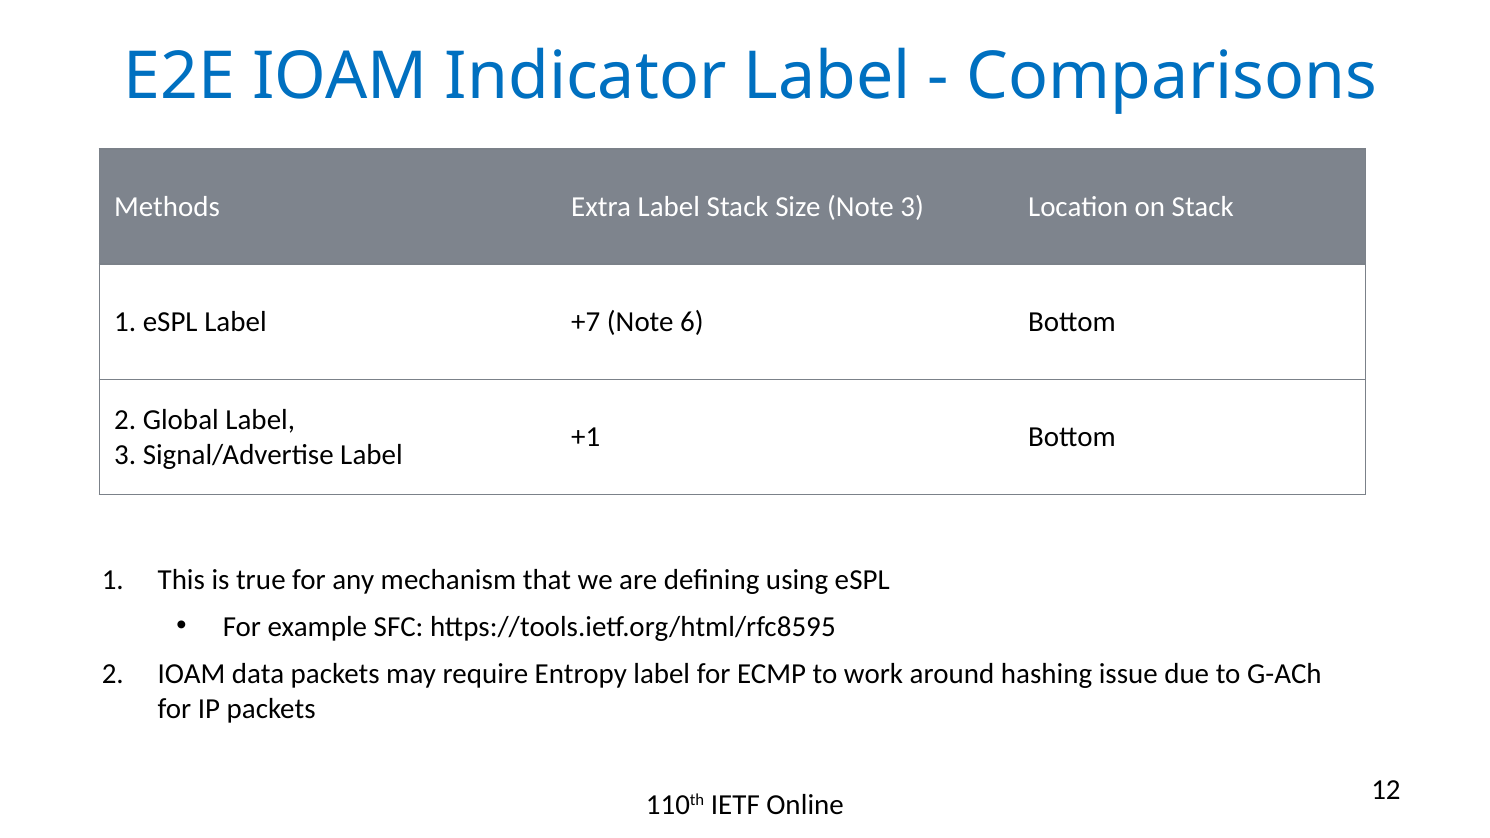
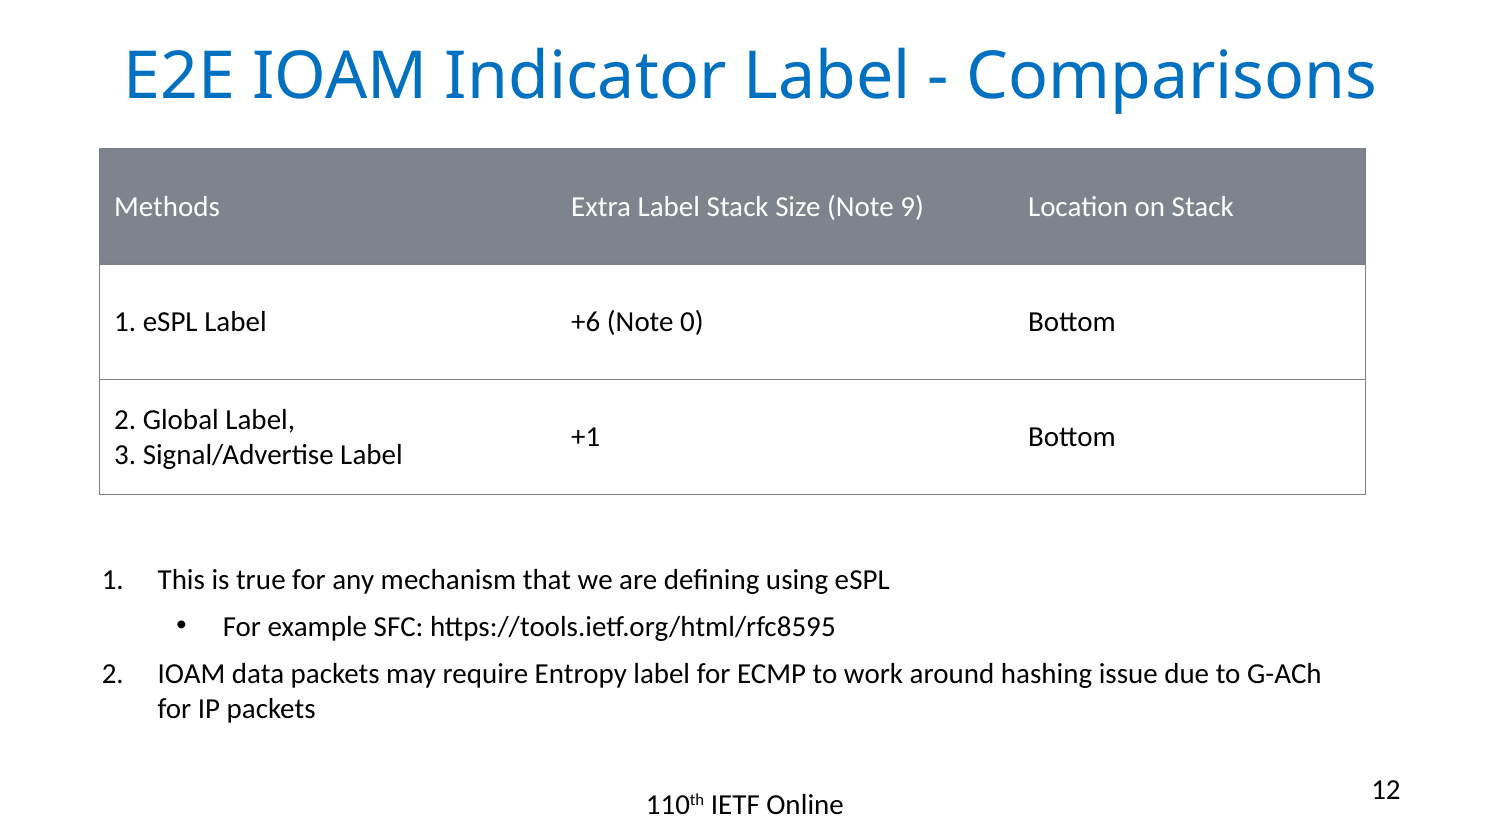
Note 3: 3 -> 9 (912, 207)
+7: +7 -> +6 (586, 322)
6: 6 -> 0 (692, 322)
